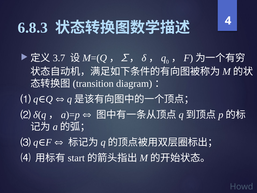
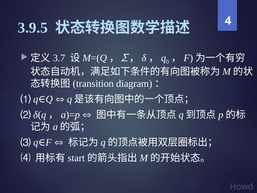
6.8.3: 6.8.3 -> 3.9.5 (33, 28)
